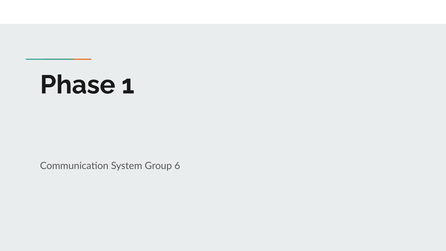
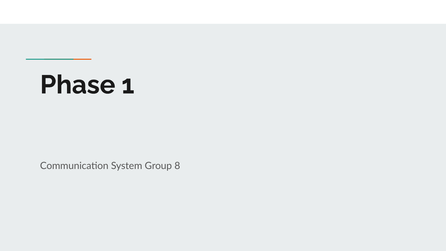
6: 6 -> 8 (177, 166)
